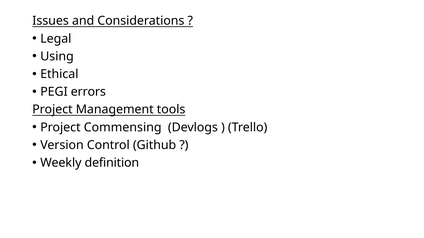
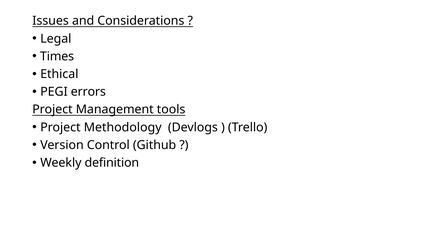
Using: Using -> Times (57, 56)
Commensing: Commensing -> Methodology (123, 128)
